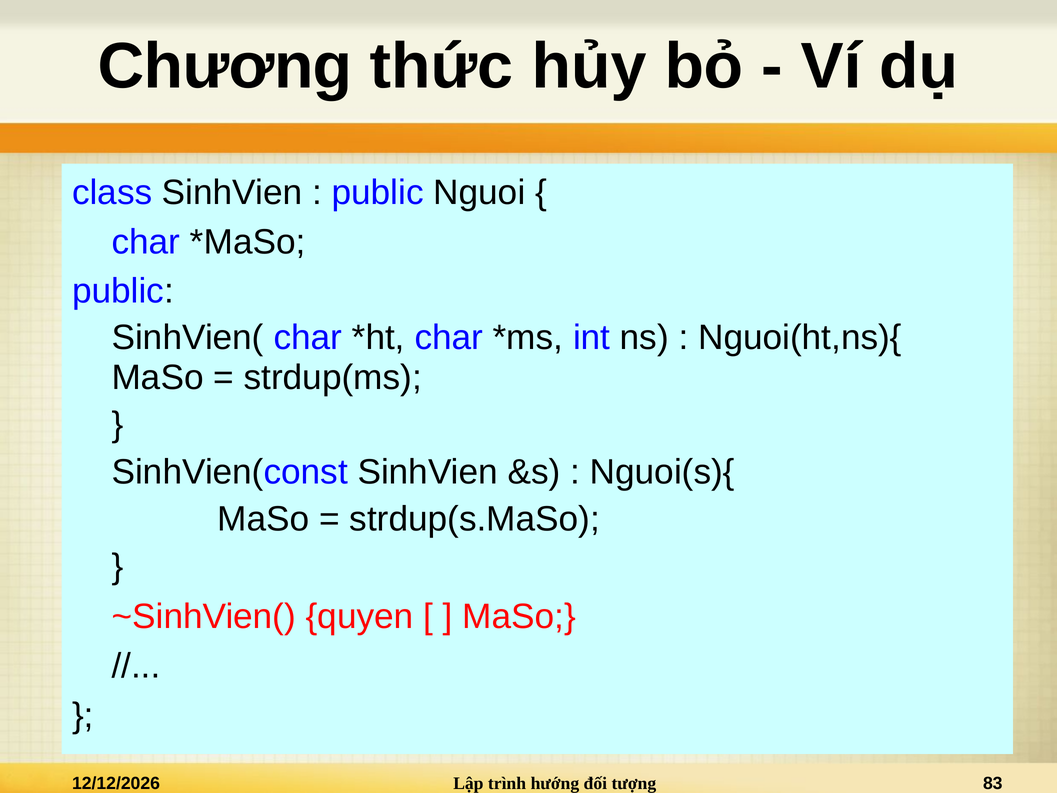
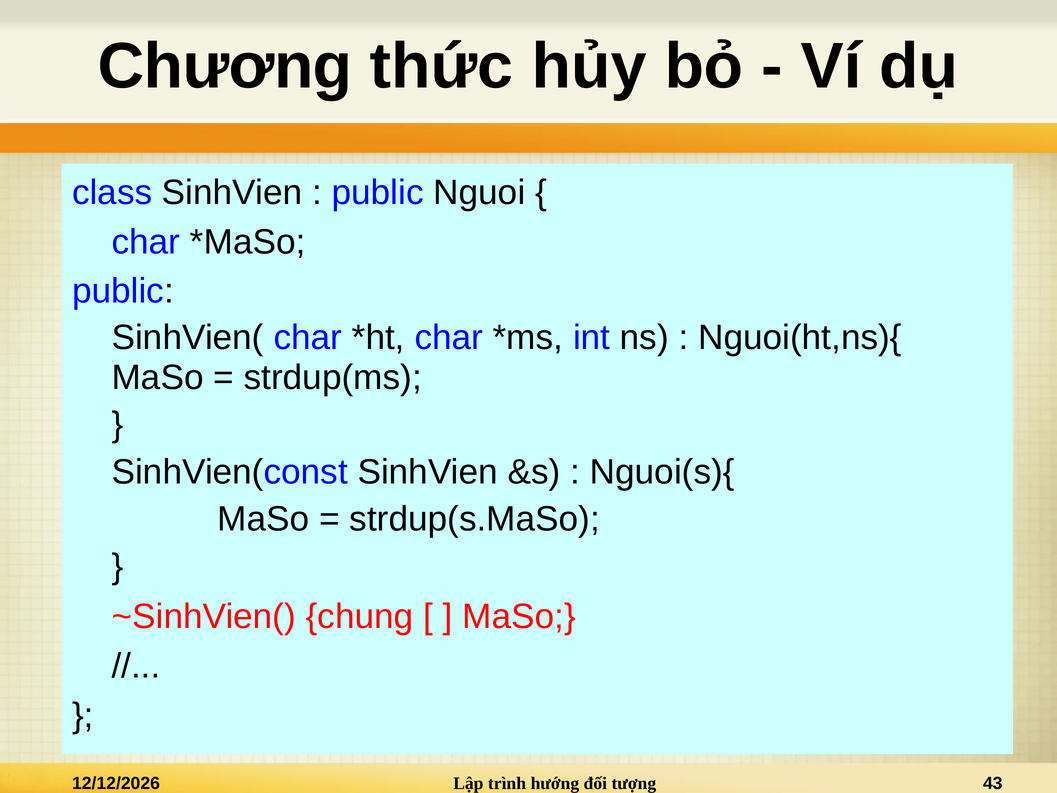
quyen: quyen -> chung (360, 617)
83: 83 -> 43 (993, 783)
